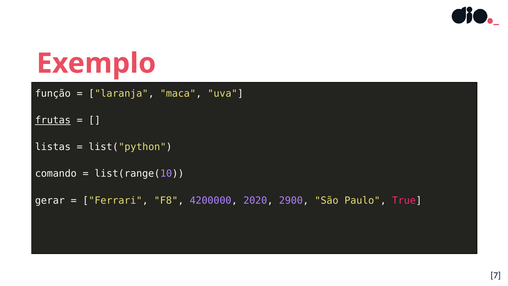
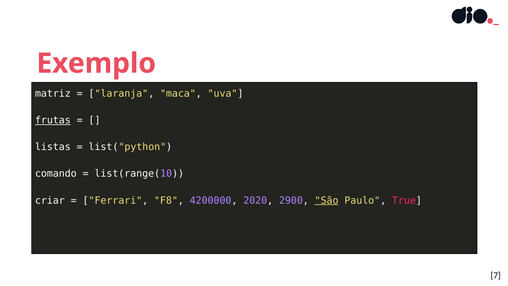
função: função -> matriz (53, 94)
gerar: gerar -> criar (50, 200)
São underline: none -> present (327, 200)
